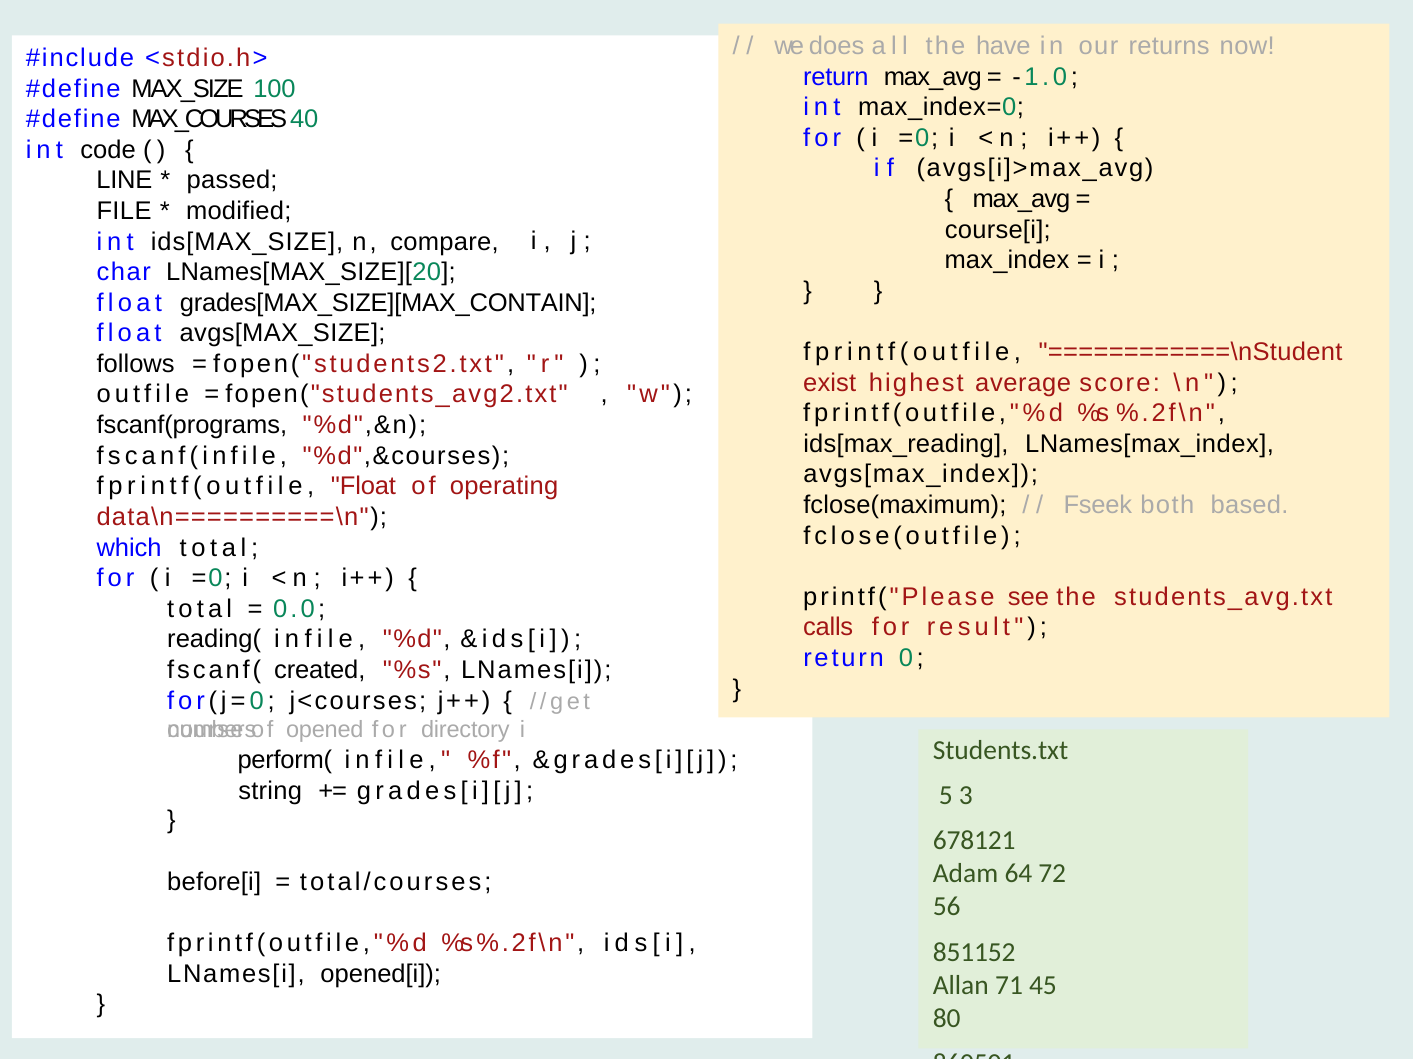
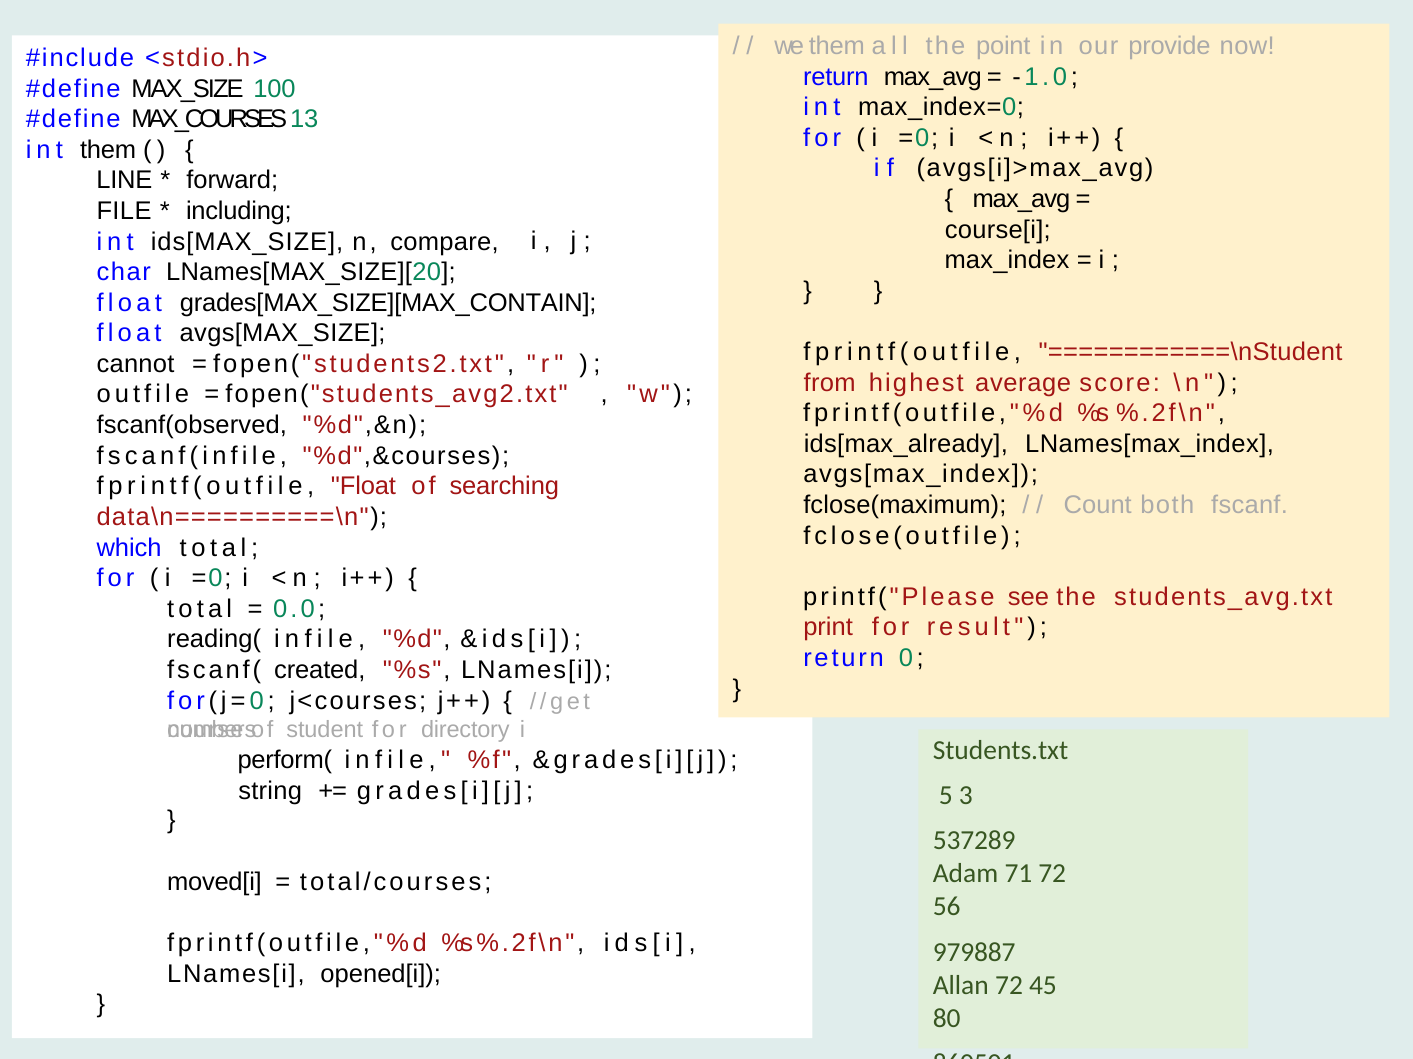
we does: does -> them (837, 46)
have: have -> point (1003, 46)
returns: returns -> provide (1169, 46)
MAX_COURSES 40: 40 -> 13 (304, 119)
int code: code -> them (108, 150)
passed: passed -> forward (232, 181)
modified: modified -> including (239, 211)
follows: follows -> cannot (136, 364)
exist: exist -> from (830, 383)
fscanf(programs: fscanf(programs -> fscanf(observed (192, 425)
ids[max_reading: ids[max_reading -> ids[max_already (906, 444)
operating: operating -> searching (504, 487)
Fseek: Fseek -> Count (1098, 505)
based: based -> fscanf (1250, 505)
calls: calls -> print (828, 628)
opened: opened -> student (325, 730)
678121: 678121 -> 537289 (974, 841)
64: 64 -> 71 (1018, 874)
before[i: before[i -> moved[i (214, 882)
851152: 851152 -> 979887 (974, 953)
Allan 71: 71 -> 72 (1009, 986)
